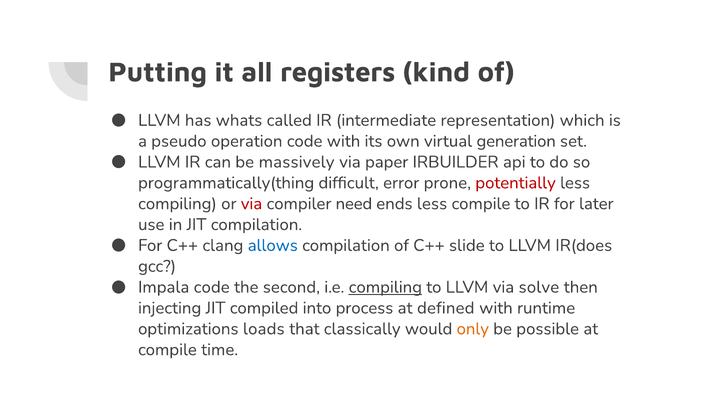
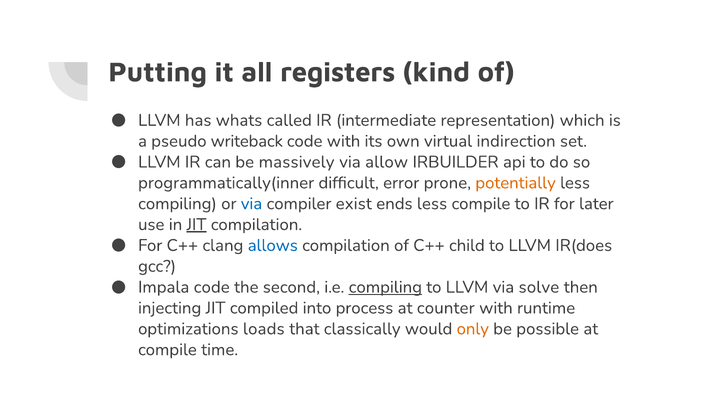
operation: operation -> writeback (247, 141)
generation: generation -> indirection (516, 141)
paper: paper -> allow (387, 162)
programmatically(thing: programmatically(thing -> programmatically(inner (226, 183)
potentially colour: red -> orange (516, 183)
via colour: red -> blue (252, 203)
need: need -> exist (354, 203)
JIT underline: none -> present (196, 224)
slide: slide -> child (467, 245)
defined: defined -> counter (446, 307)
